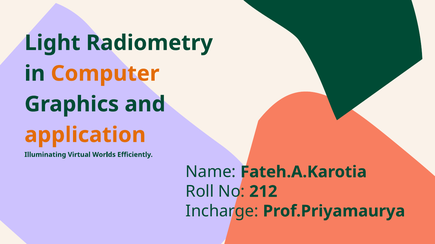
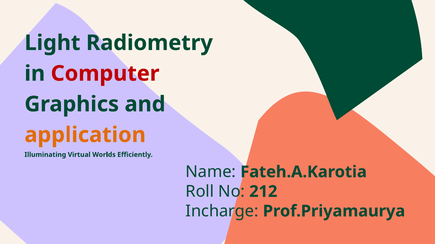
Computer colour: orange -> red (105, 74)
